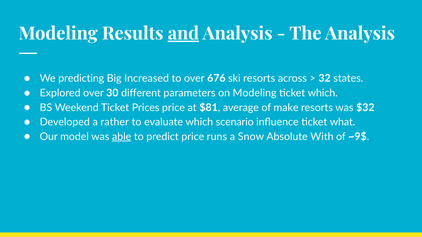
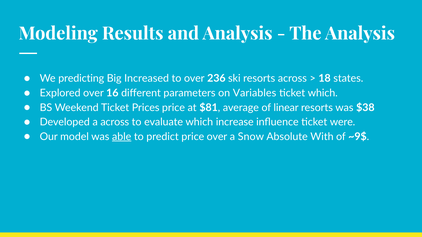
and underline: present -> none (183, 34)
676: 676 -> 236 (216, 79)
32: 32 -> 18 (325, 79)
30: 30 -> 16 (112, 93)
on Modeling: Modeling -> Variables (255, 93)
make: make -> linear (286, 108)
$32: $32 -> $38 (365, 108)
a rather: rather -> across (115, 122)
scenario: scenario -> increase (235, 122)
what: what -> were (343, 122)
price runs: runs -> over (217, 137)
